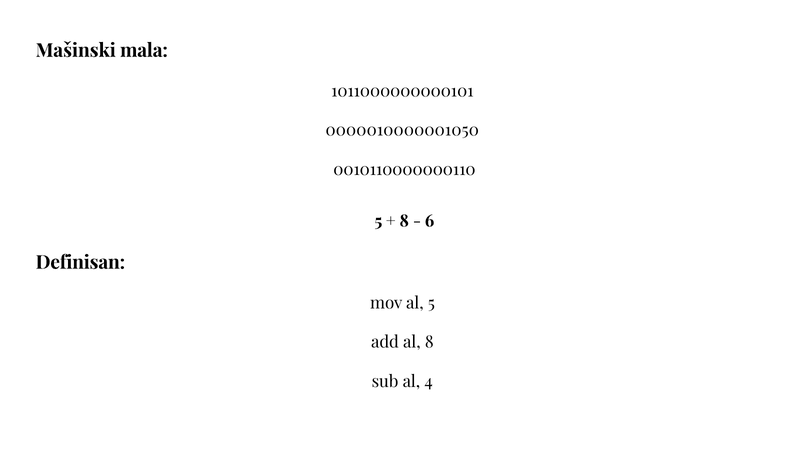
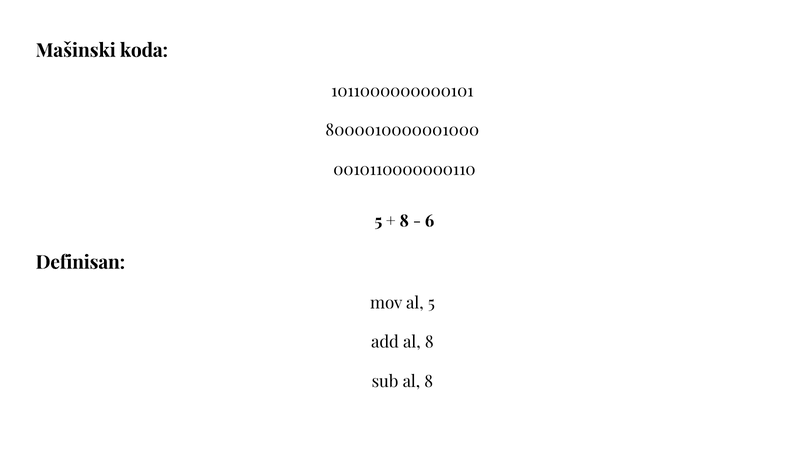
mala: mala -> koda (144, 51)
0000010000001050: 0000010000001050 -> 8000010000001000 (402, 130)
sub al 4: 4 -> 8 (429, 382)
